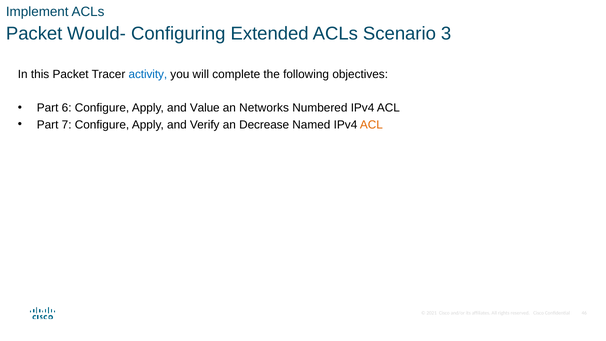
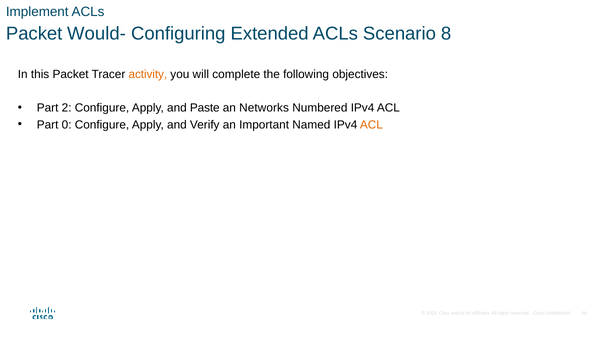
3: 3 -> 8 (446, 34)
activity colour: blue -> orange (148, 74)
6: 6 -> 2 (67, 108)
Value: Value -> Paste (205, 108)
7: 7 -> 0 (67, 125)
Decrease: Decrease -> Important (264, 125)
